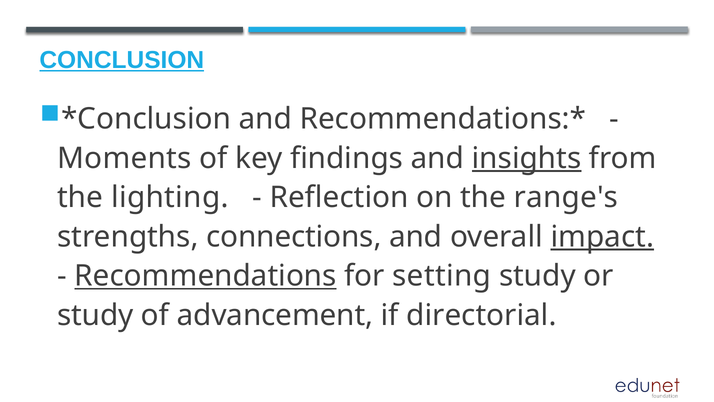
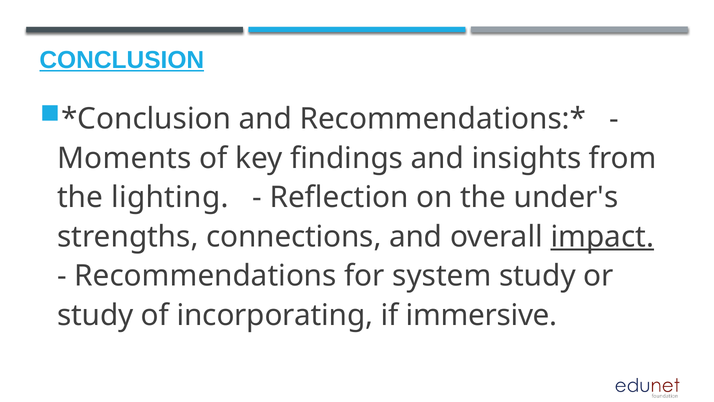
insights underline: present -> none (527, 158)
range's: range's -> under's (566, 197)
Recommendations underline: present -> none (206, 276)
setting: setting -> system (442, 276)
advancement: advancement -> incorporating (275, 315)
directorial: directorial -> immersive (482, 315)
